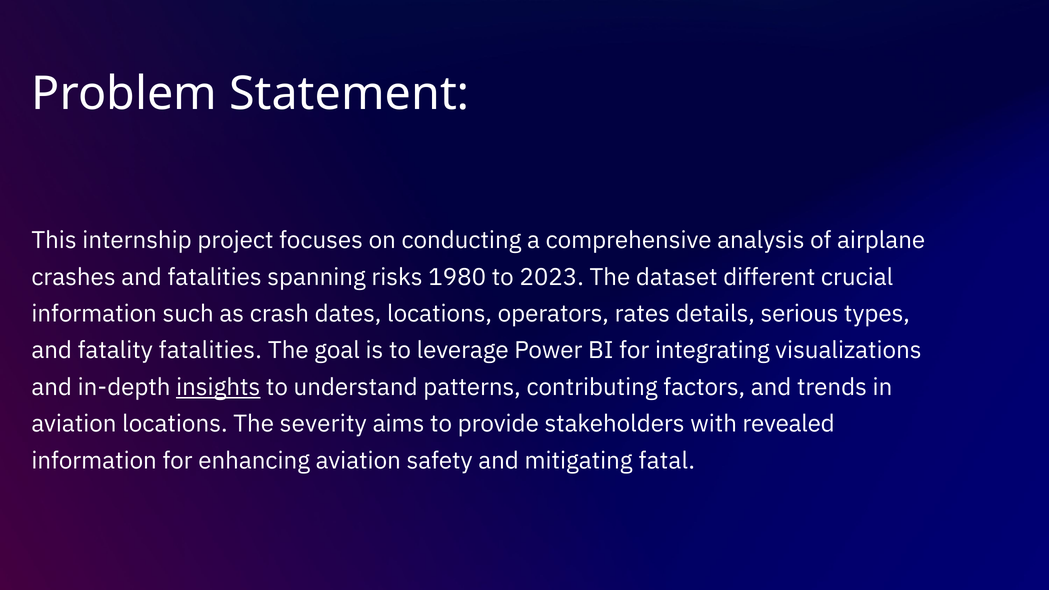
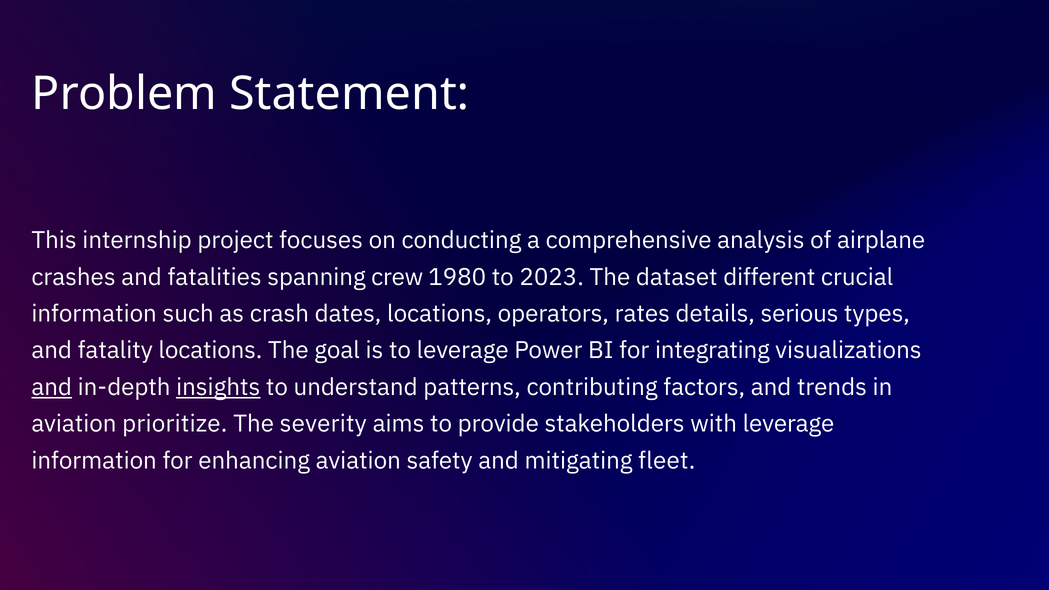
risks: risks -> crew (397, 277)
fatality fatalities: fatalities -> locations (210, 351)
and underline: none -> present (52, 387)
aviation locations: locations -> prioritize (175, 424)
with revealed: revealed -> leverage (788, 424)
fatal: fatal -> fleet (667, 461)
